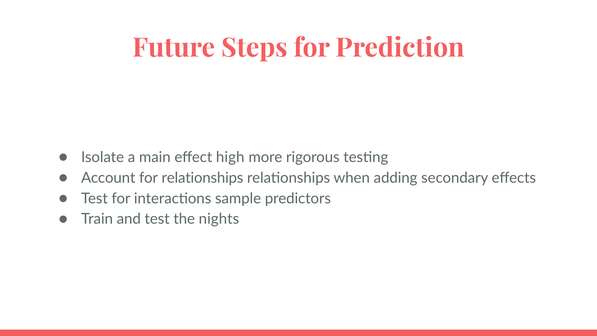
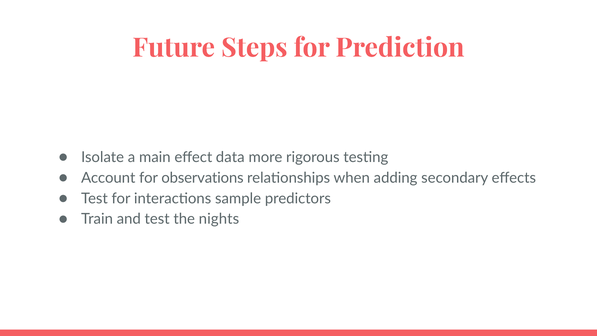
high: high -> data (230, 157)
for relationships: relationships -> observations (202, 178)
